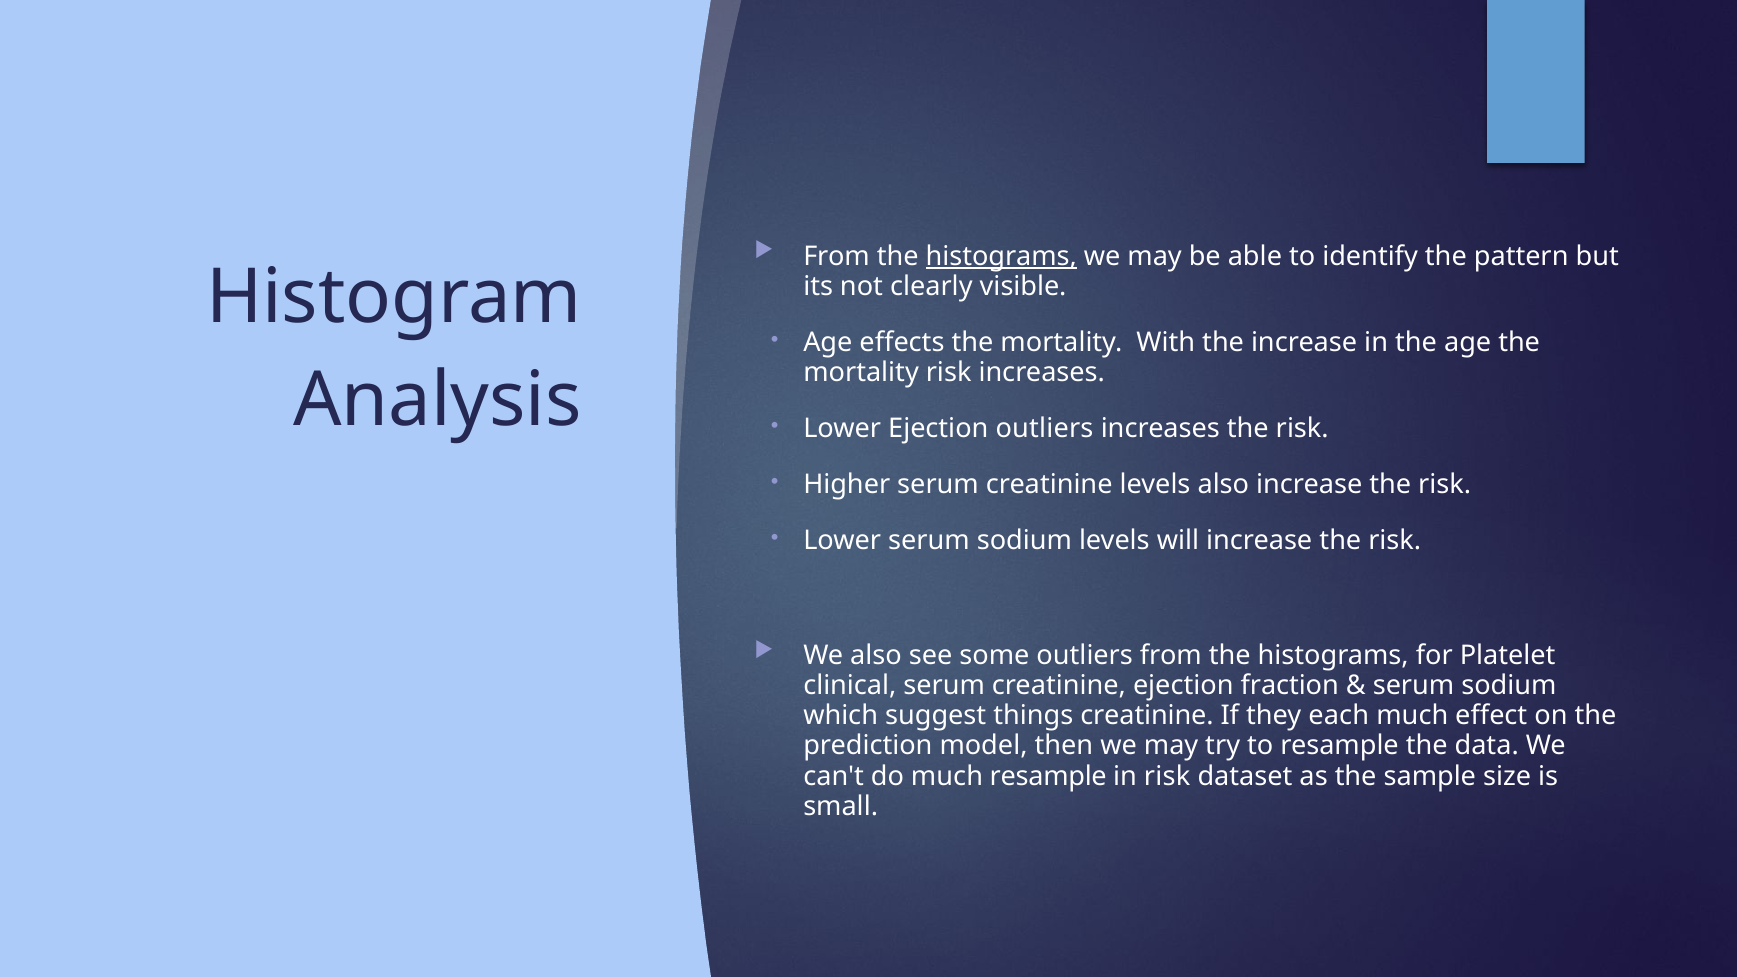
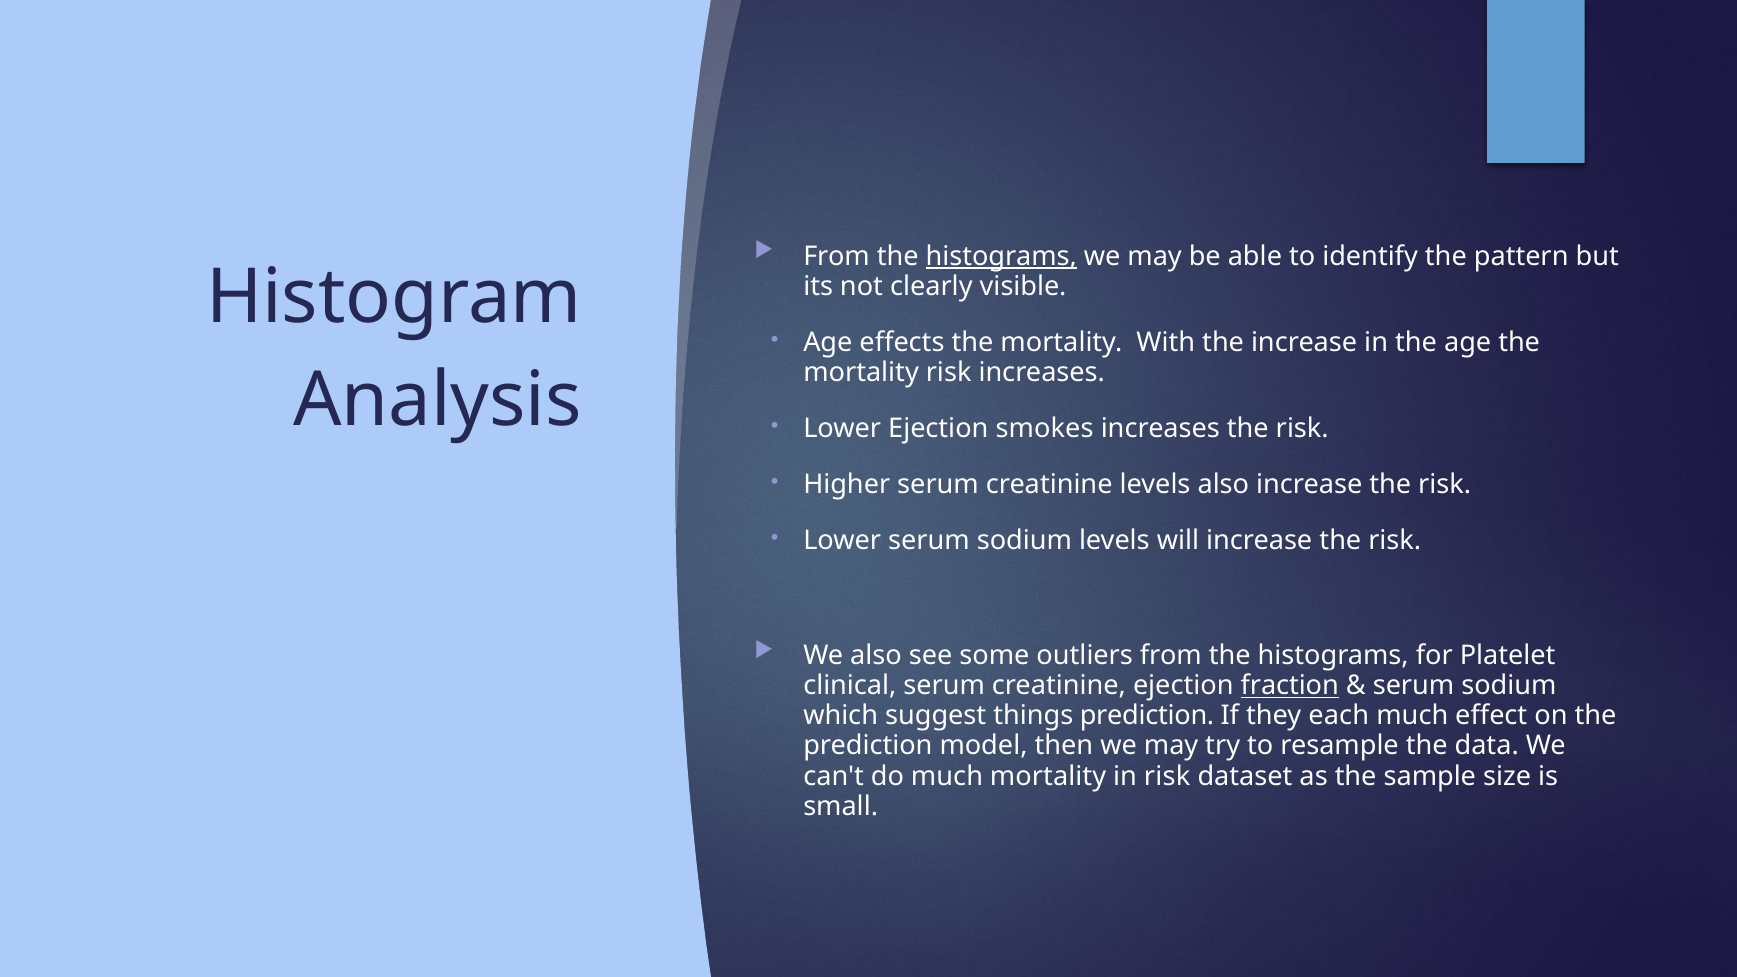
Ejection outliers: outliers -> smokes (1045, 428)
fraction underline: none -> present (1290, 686)
things creatinine: creatinine -> prediction (1147, 716)
much resample: resample -> mortality (1048, 776)
